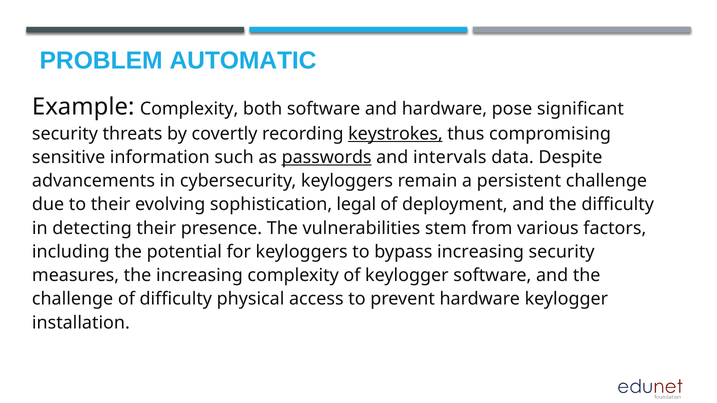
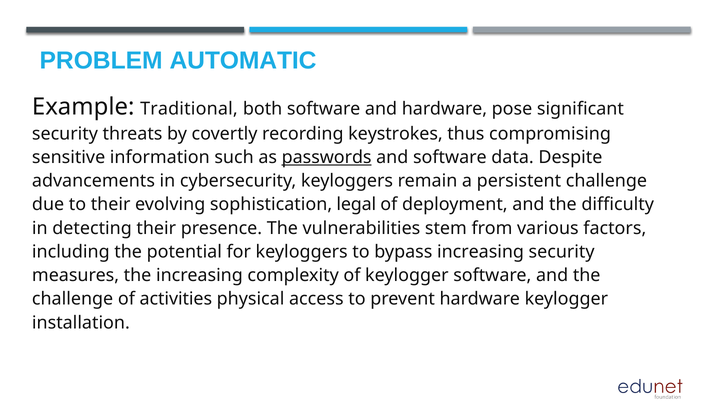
Example Complexity: Complexity -> Traditional (189, 109)
keystrokes underline: present -> none (395, 134)
and intervals: intervals -> software (450, 157)
of difficulty: difficulty -> activities (176, 299)
